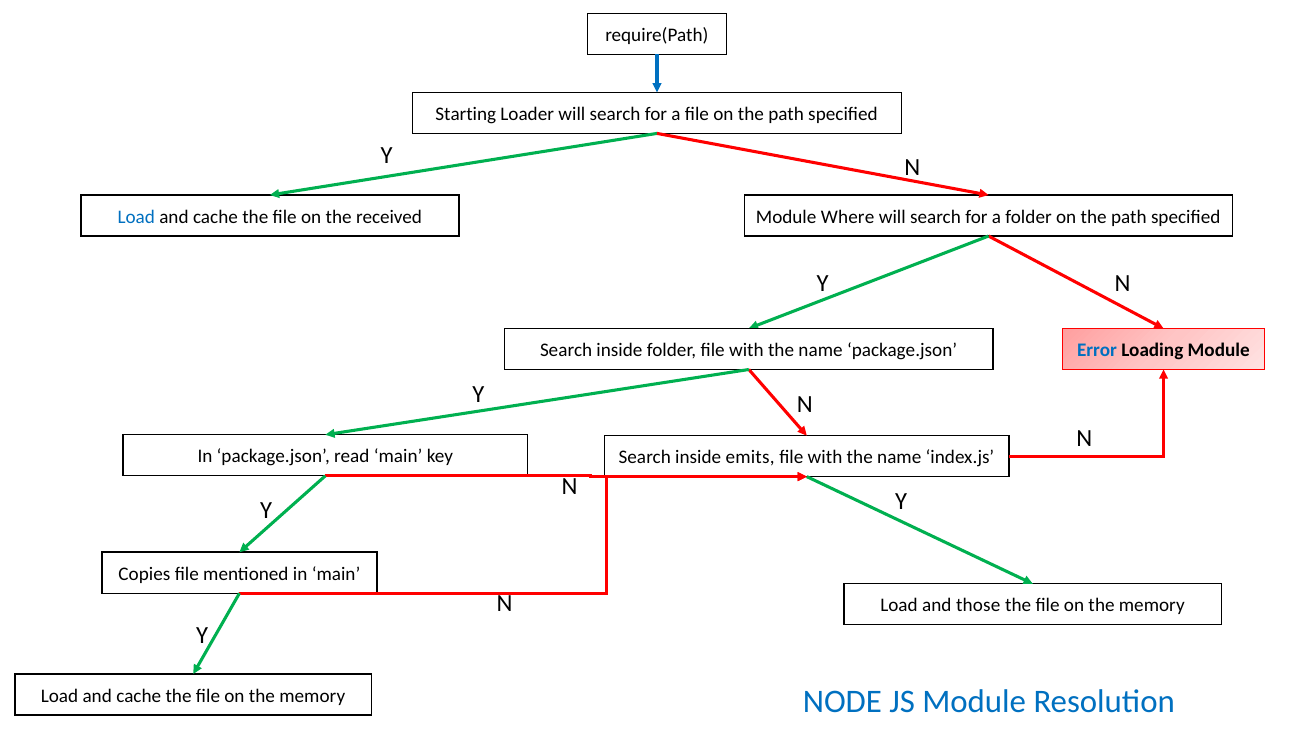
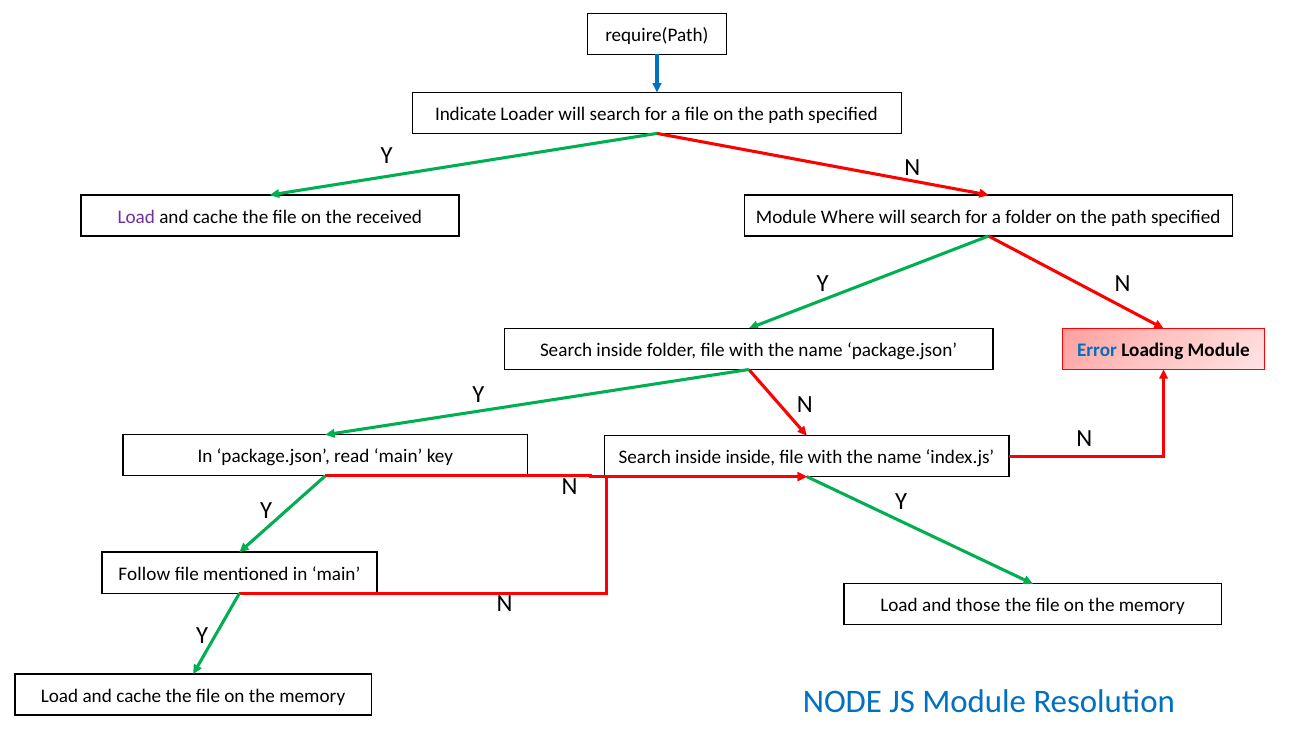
Starting: Starting -> Indicate (466, 114)
Load colour: blue -> purple (136, 217)
inside emits: emits -> inside (750, 457)
Copies: Copies -> Follow (144, 574)
